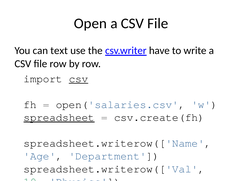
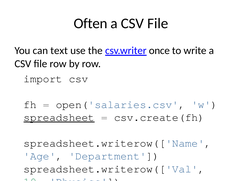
Open: Open -> Often (91, 23)
have: have -> once (159, 51)
csv underline: present -> none (78, 79)
